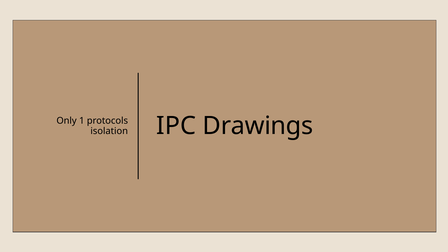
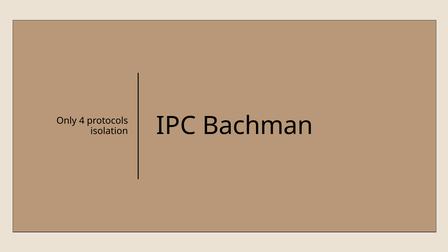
1: 1 -> 4 (82, 121)
Drawings: Drawings -> Bachman (258, 126)
